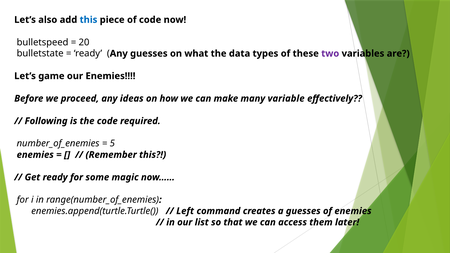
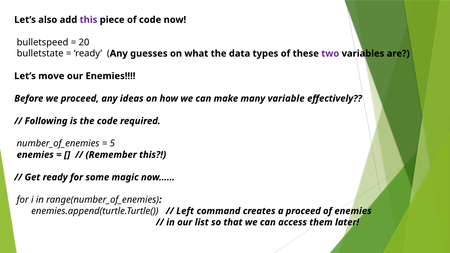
this colour: blue -> purple (88, 20)
game: game -> move (51, 76)
a guesses: guesses -> proceed (303, 211)
